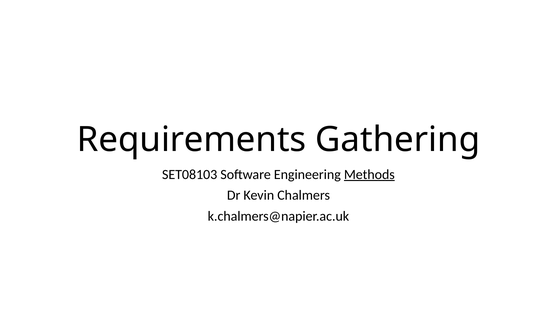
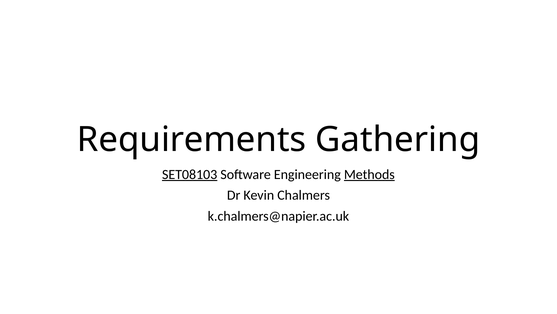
SET08103 underline: none -> present (190, 174)
